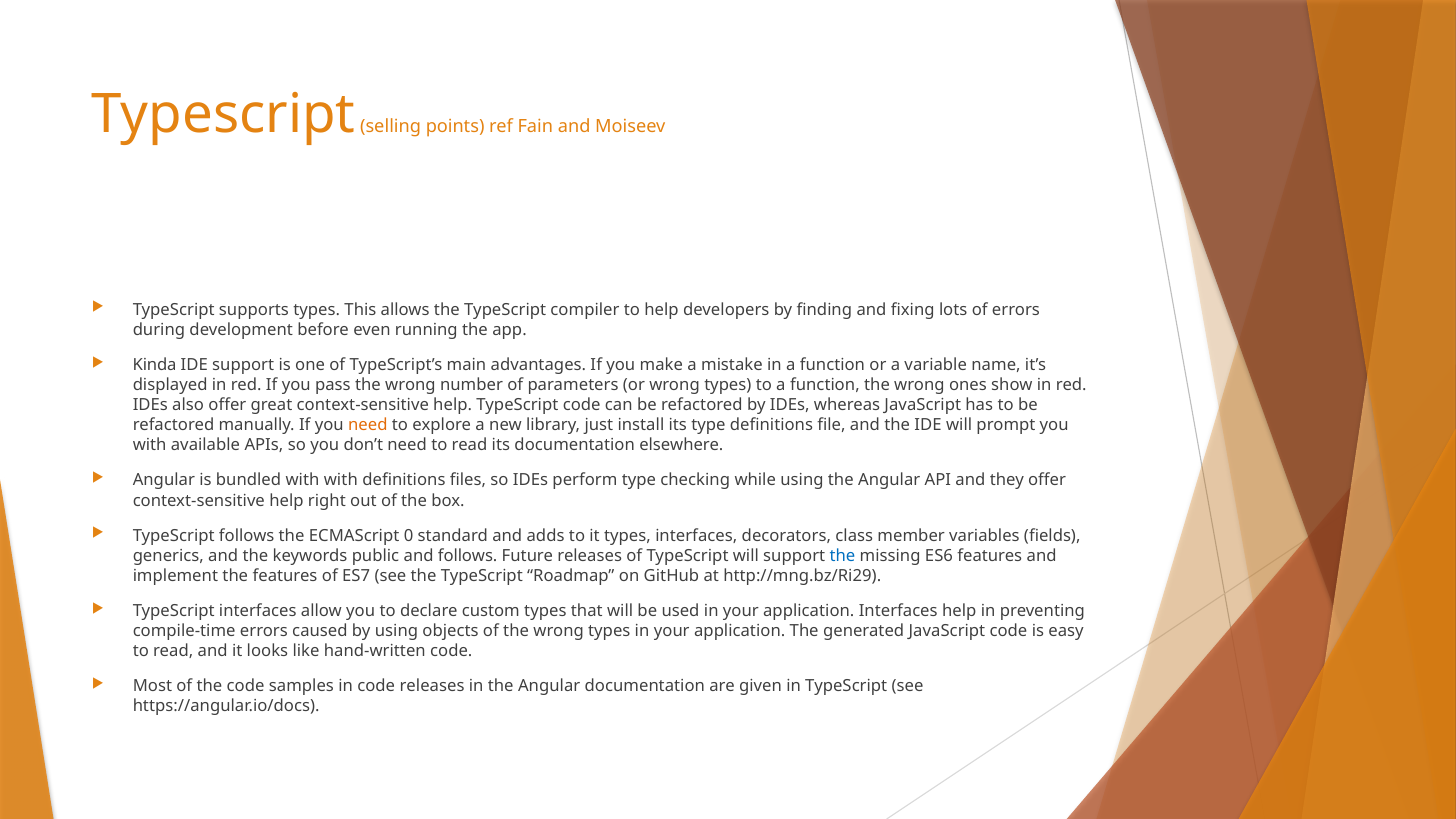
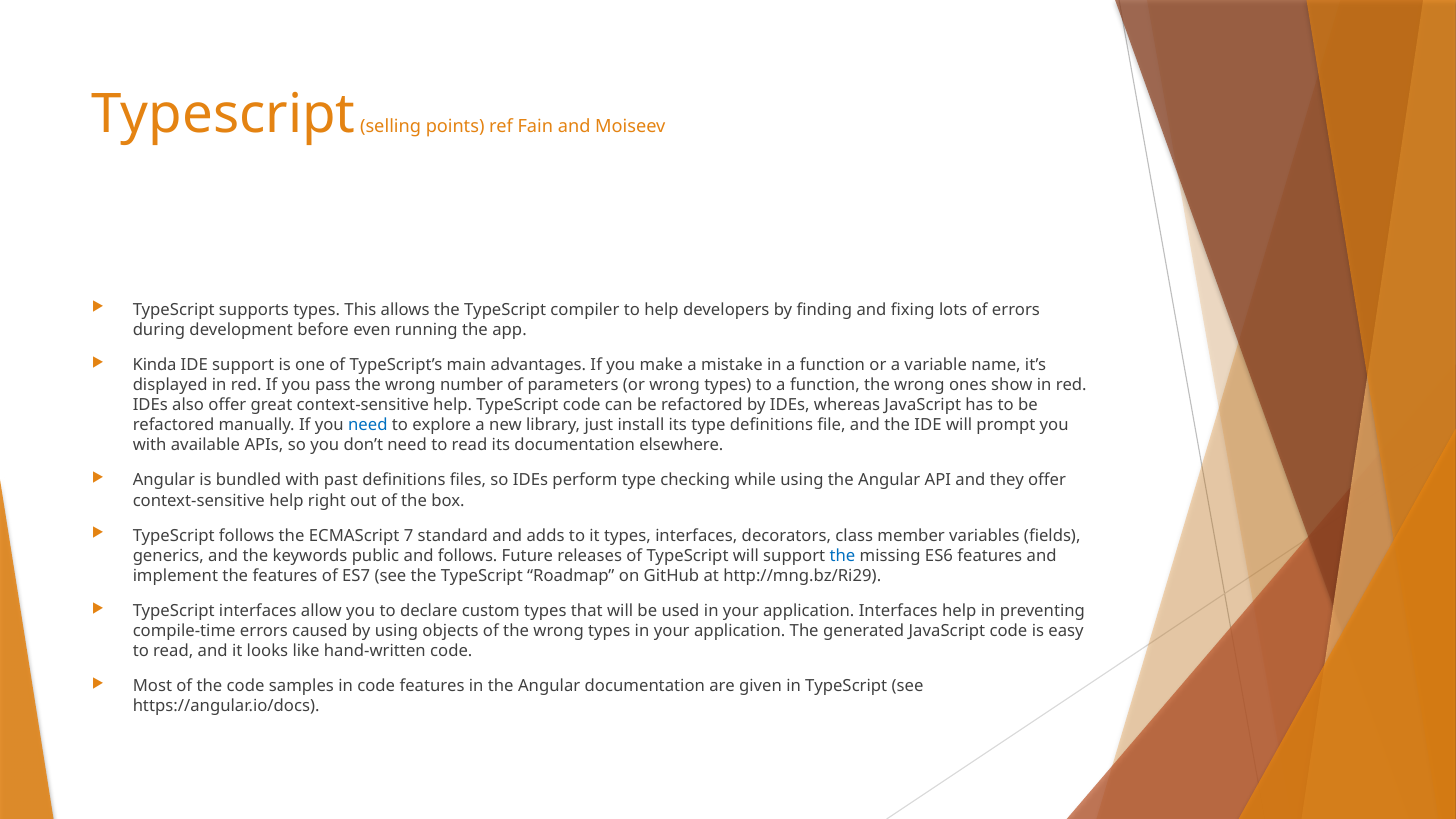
need colour: orange -> blue (368, 425)
with with: with -> past (341, 480)
0: 0 -> 7 (409, 536)
code releases: releases -> features (432, 686)
